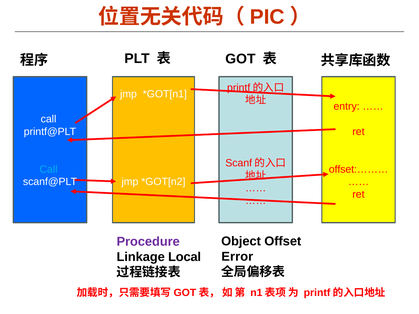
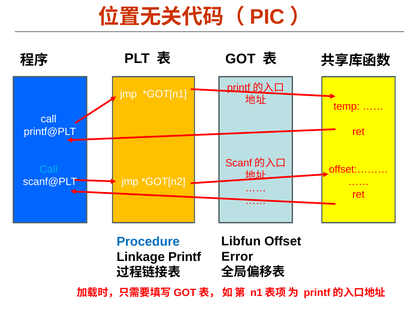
entry: entry -> temp (347, 107)
Object: Object -> Libfun (241, 242)
Procedure colour: purple -> blue (148, 242)
Local: Local -> Printf (185, 257)
